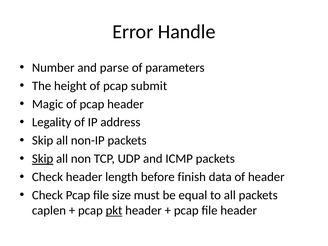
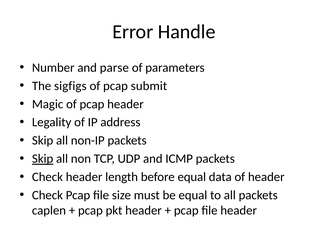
height: height -> sigfigs (70, 86)
before finish: finish -> equal (192, 177)
pkt underline: present -> none (114, 211)
